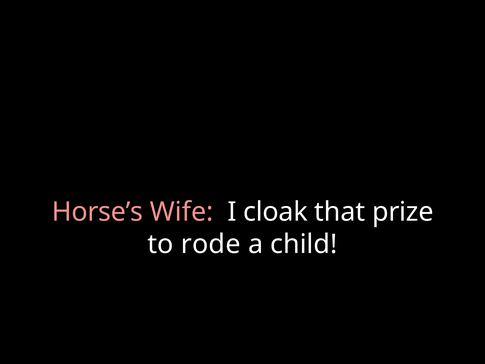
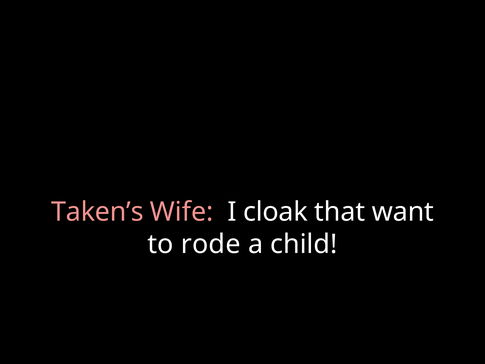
Horse’s: Horse’s -> Taken’s (97, 212)
prize: prize -> want (403, 212)
